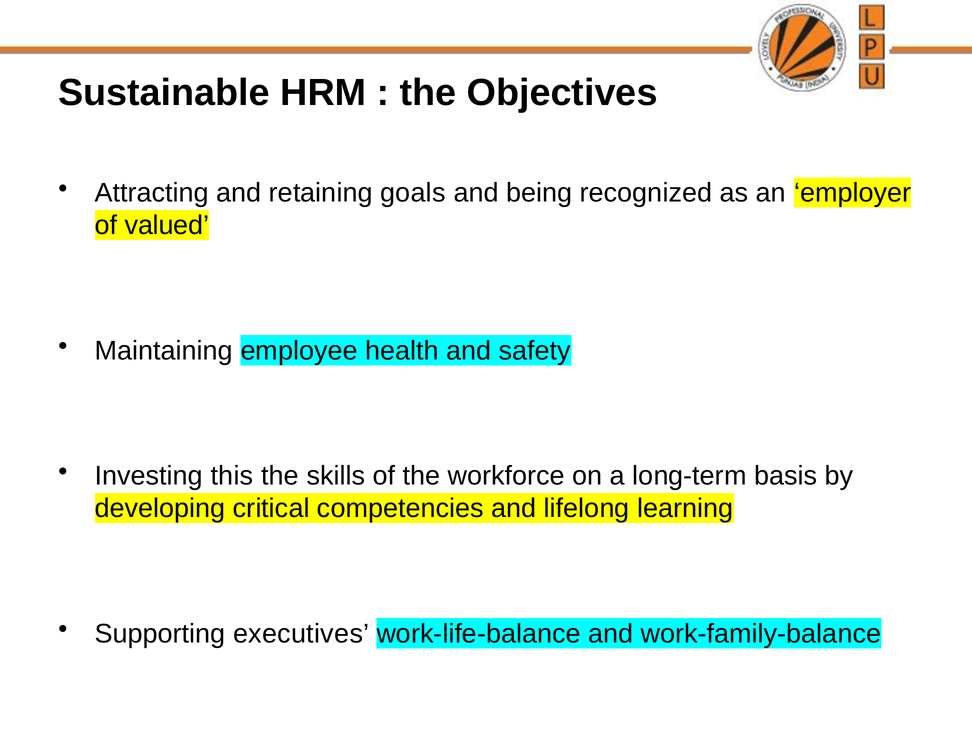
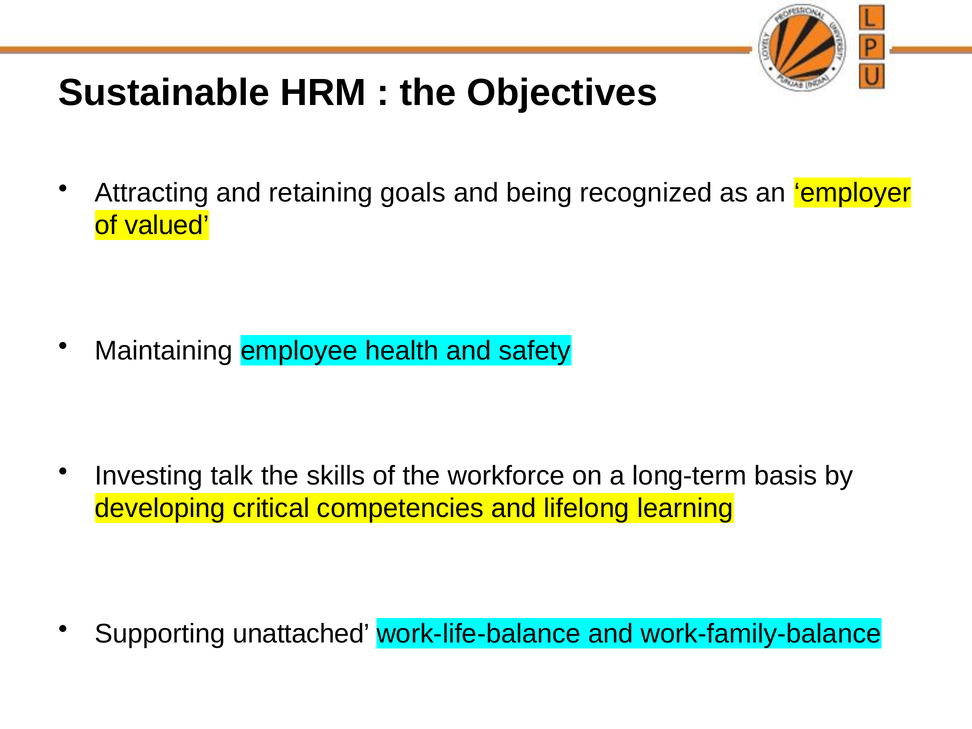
this: this -> talk (232, 476)
executives: executives -> unattached (301, 634)
